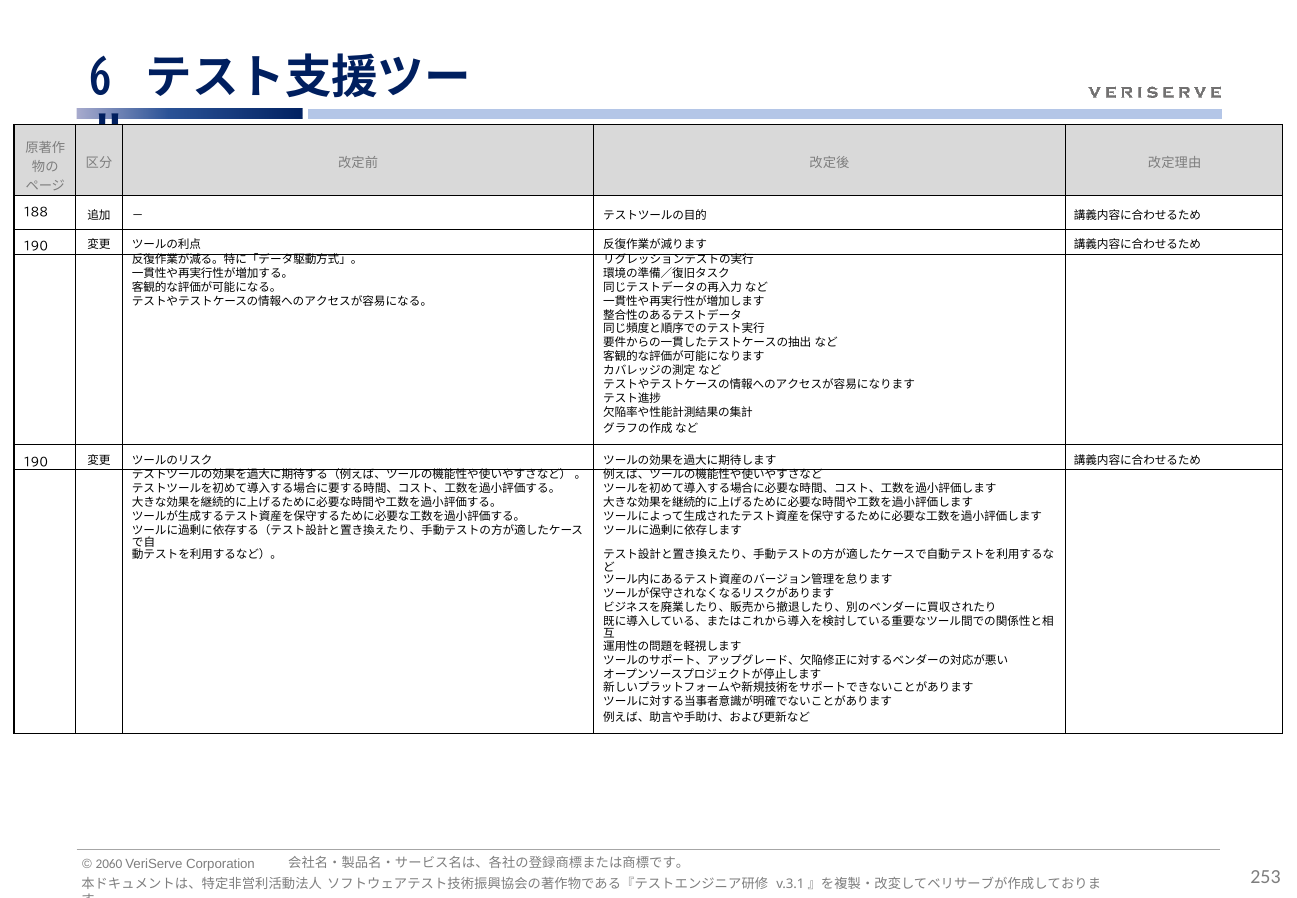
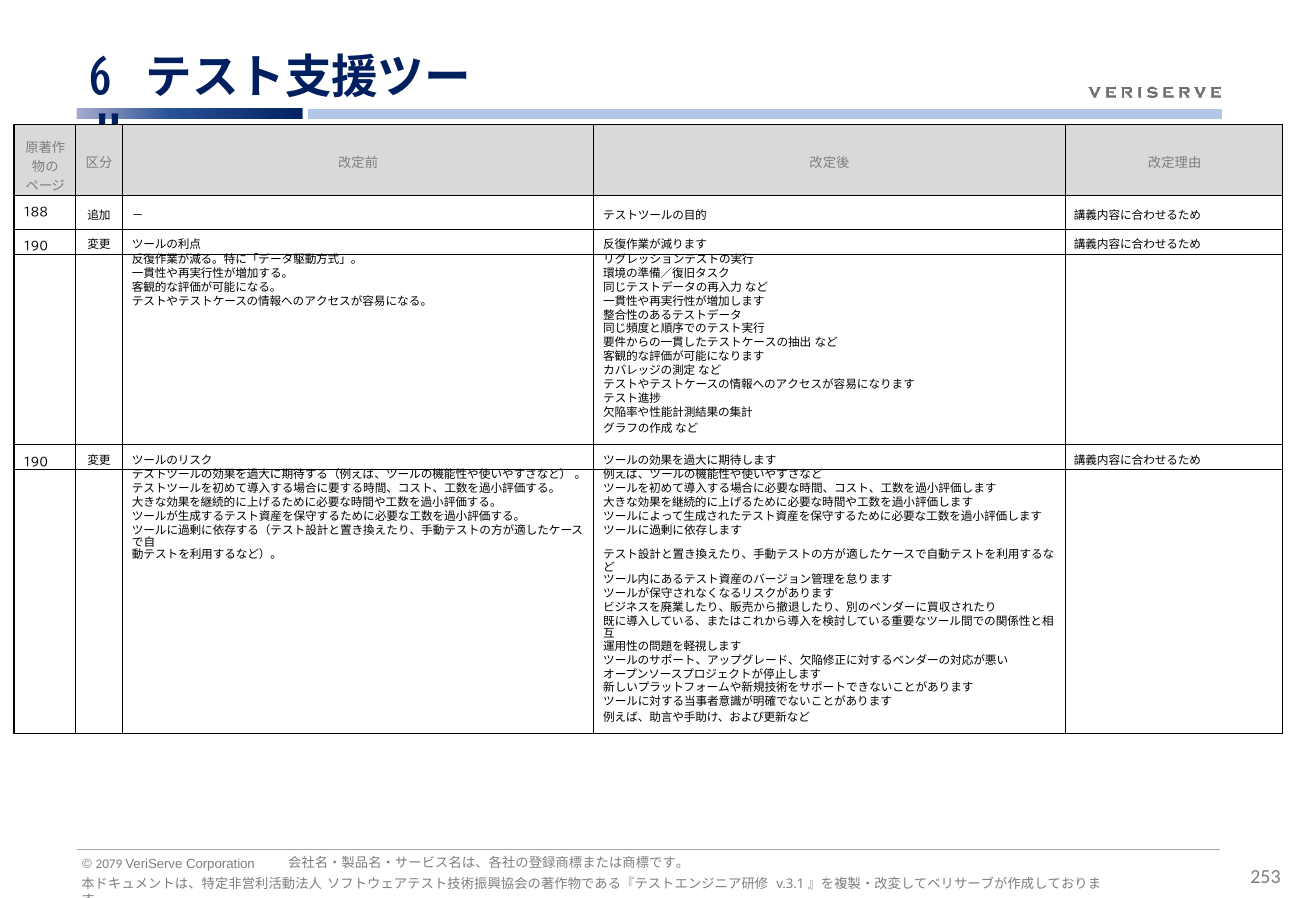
2060: 2060 -> 2079 (109, 864)
